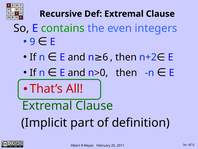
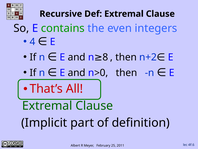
9: 9 -> 4 (32, 42)
6: 6 -> 8 (105, 57)
